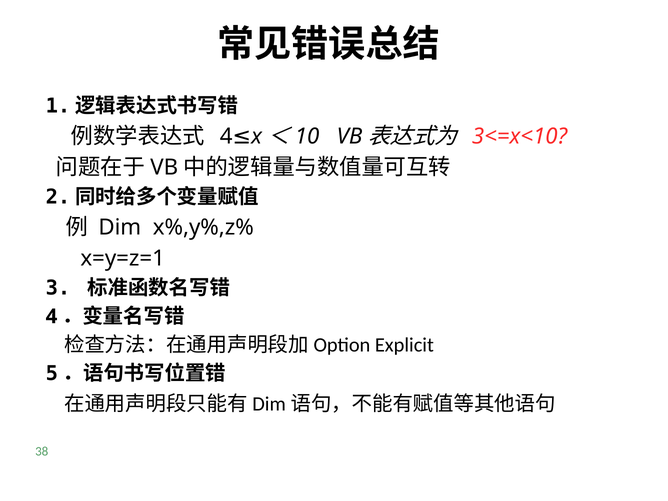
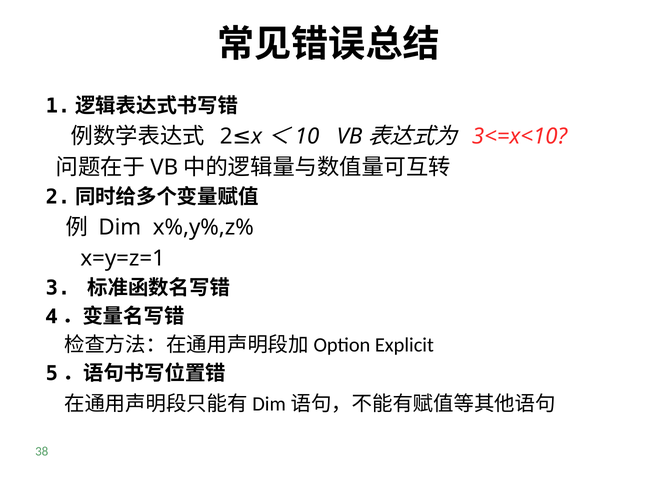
4: 4 -> 2 (226, 136)
